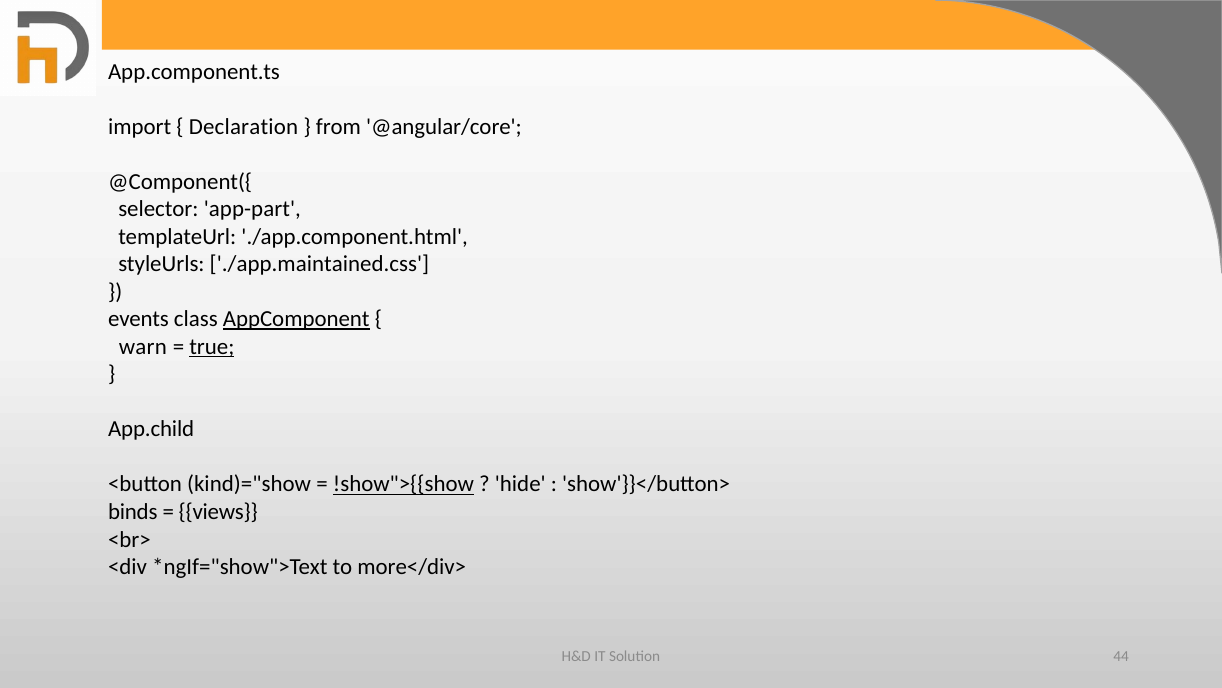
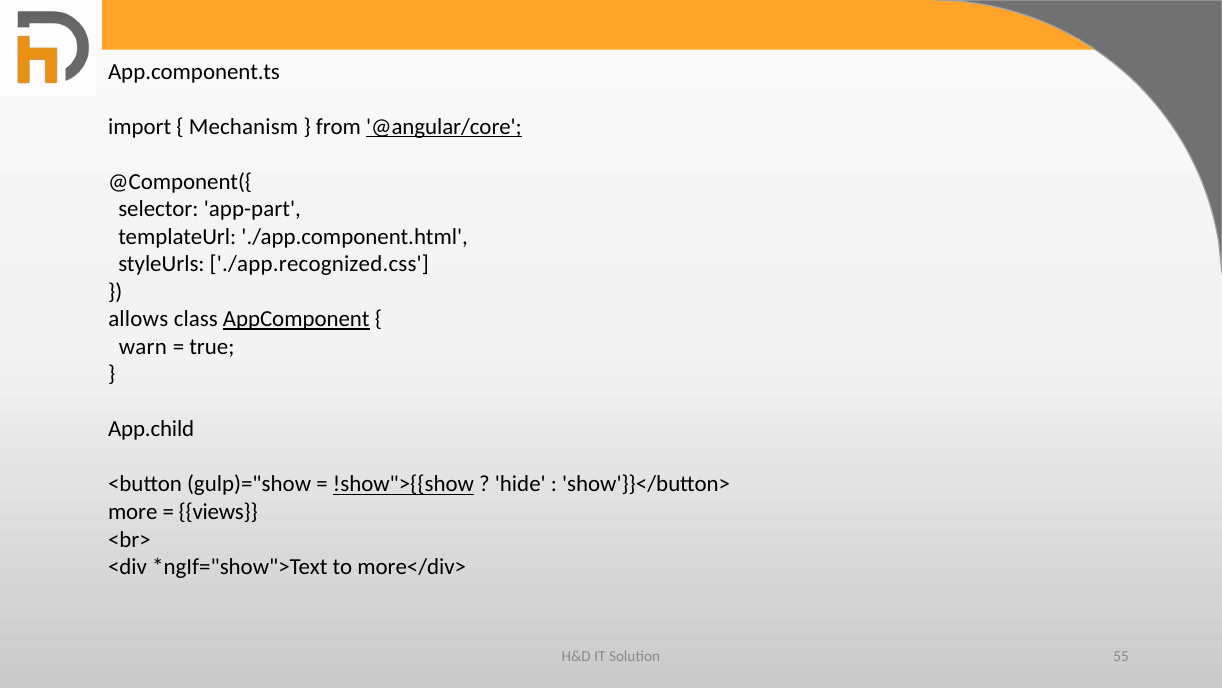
Declaration: Declaration -> Mechanism (244, 127)
@angular/core underline: none -> present (444, 127)
./app.maintained.css: ./app.maintained.css -> ./app.recognized.css (319, 264)
events: events -> allows (138, 319)
true underline: present -> none (212, 346)
kind)="show: kind)="show -> gulp)="show (249, 484)
binds: binds -> more (133, 511)
44: 44 -> 55 (1121, 656)
